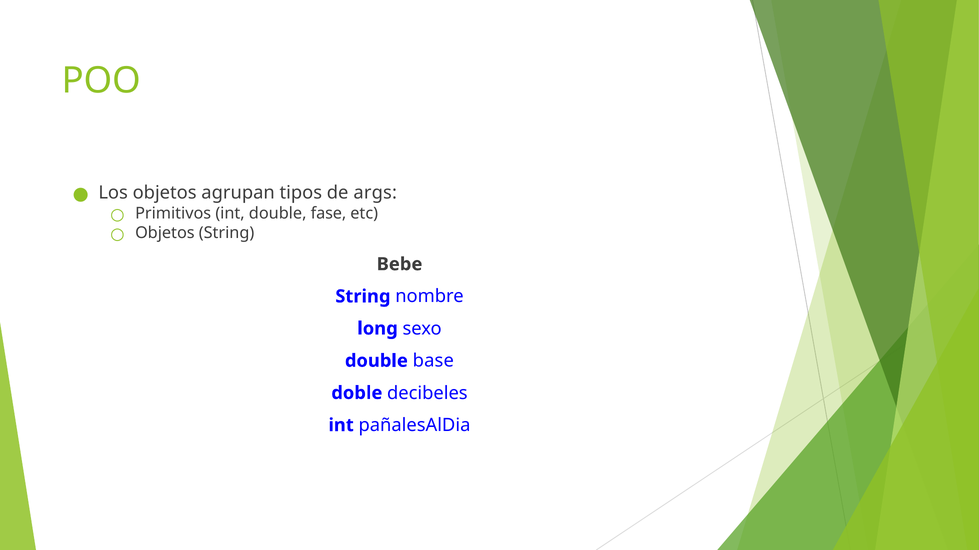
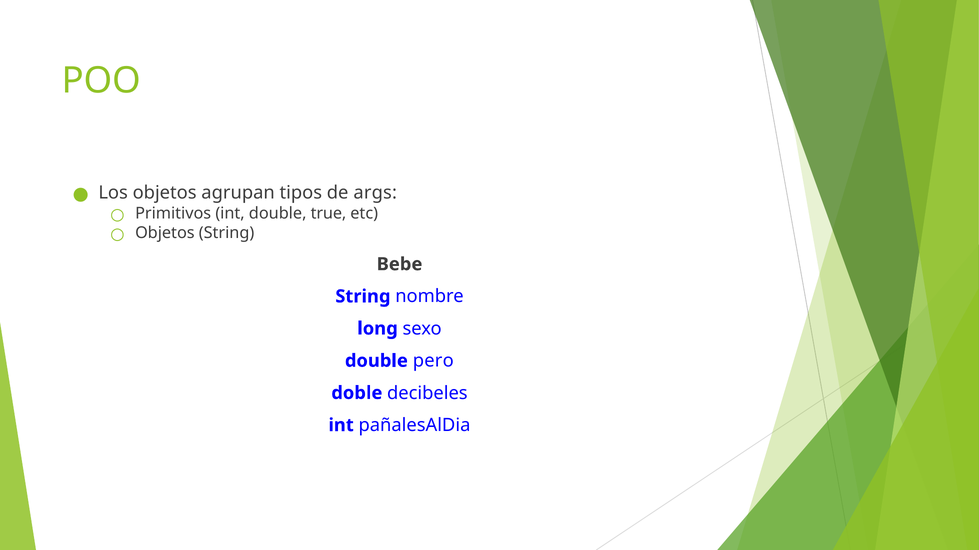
fase: fase -> true (328, 214)
base: base -> pero (433, 361)
